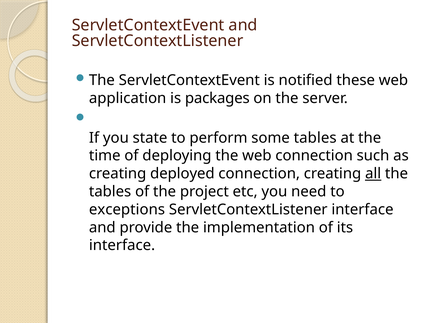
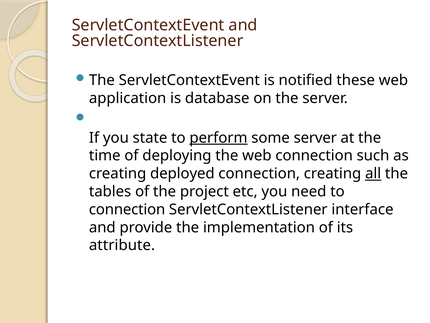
packages: packages -> database (217, 98)
perform underline: none -> present (218, 138)
some tables: tables -> server (315, 138)
exceptions: exceptions -> connection (127, 209)
interface: interface -> attribute (122, 245)
